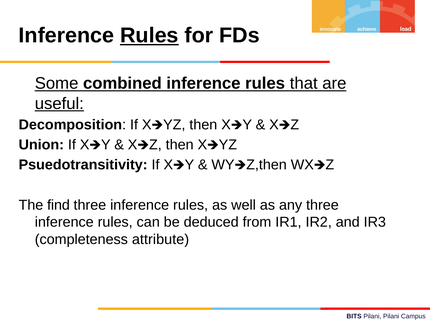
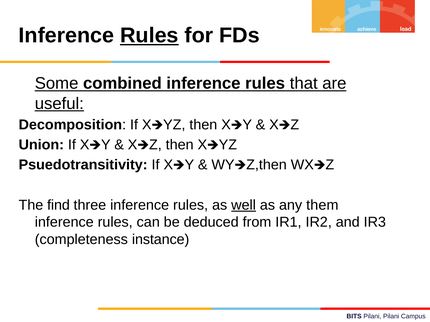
well underline: none -> present (244, 205)
any three: three -> them (322, 205)
attribute: attribute -> instance (161, 240)
